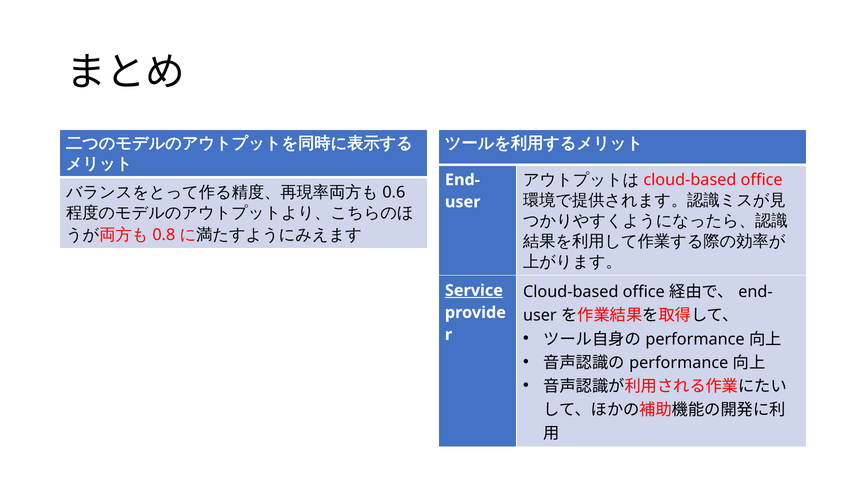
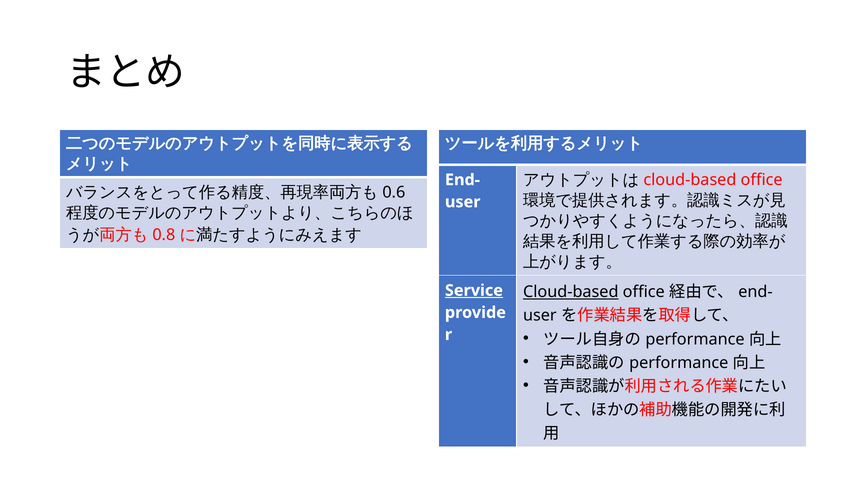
Cloud-based underline: none -> present (571, 292)
